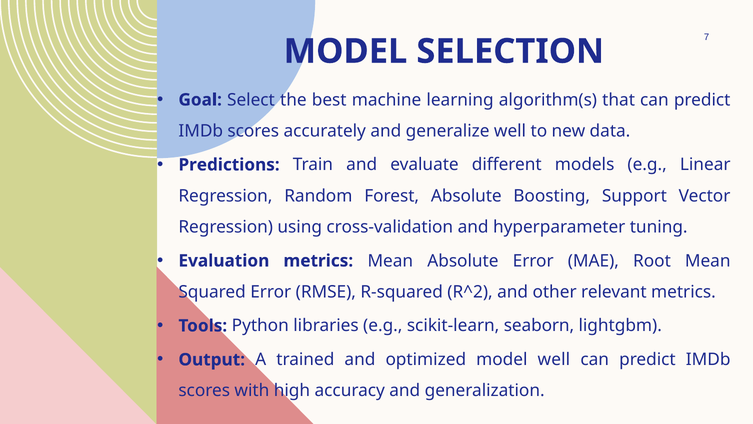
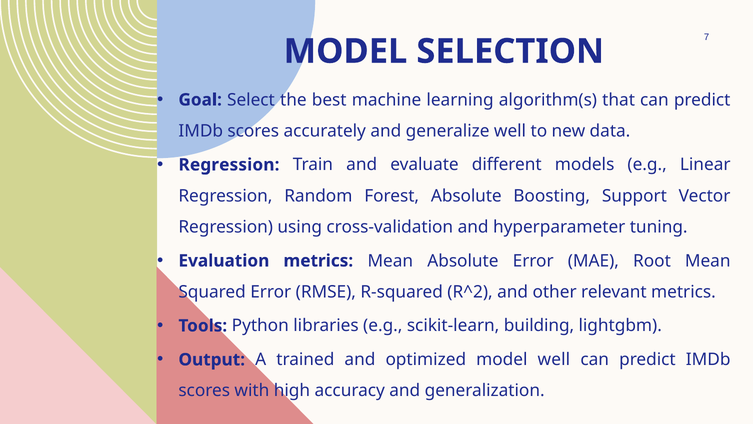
Predictions: Predictions -> Regression (229, 165)
seaborn: seaborn -> building (539, 325)
